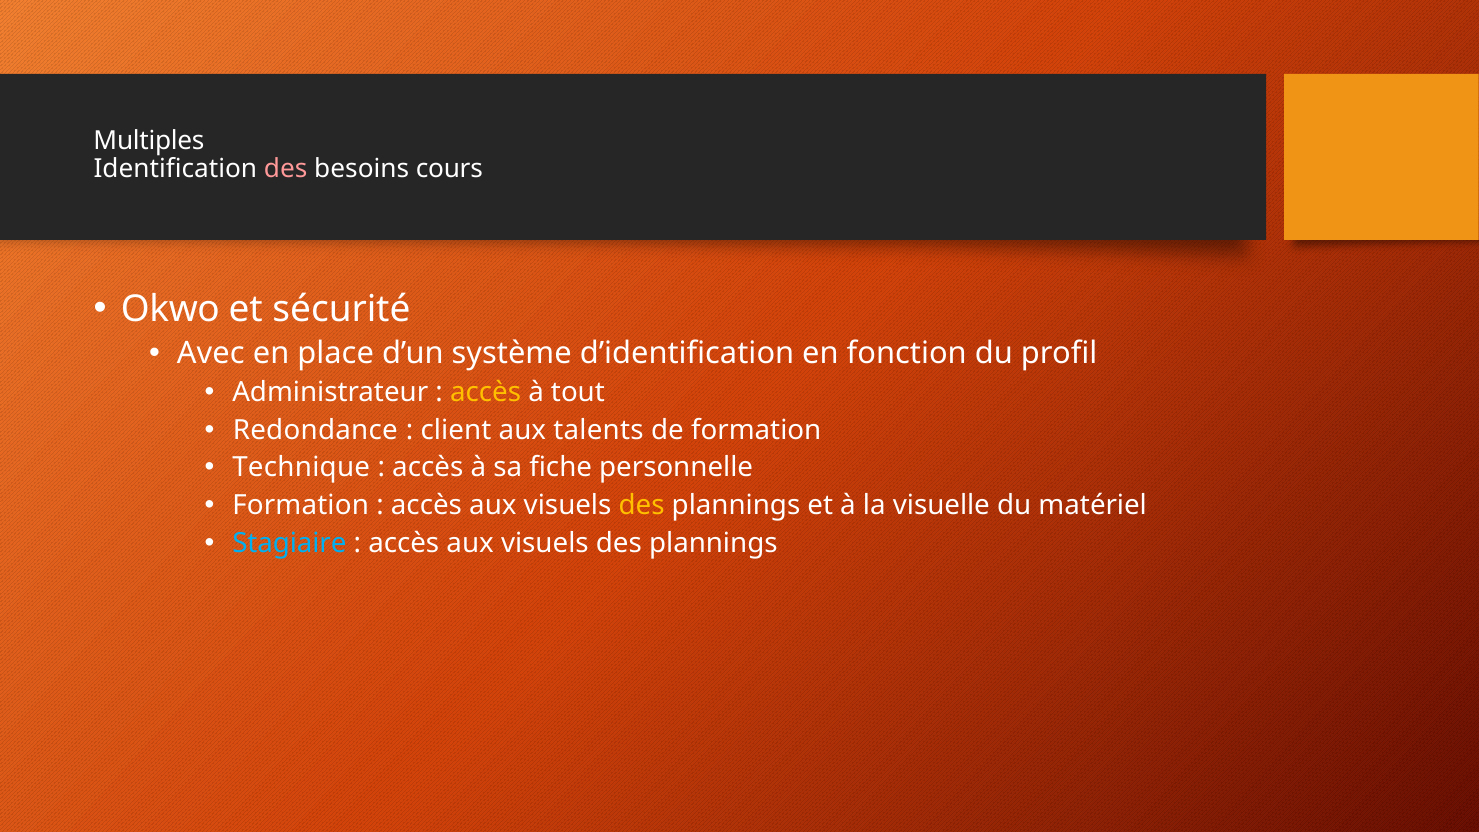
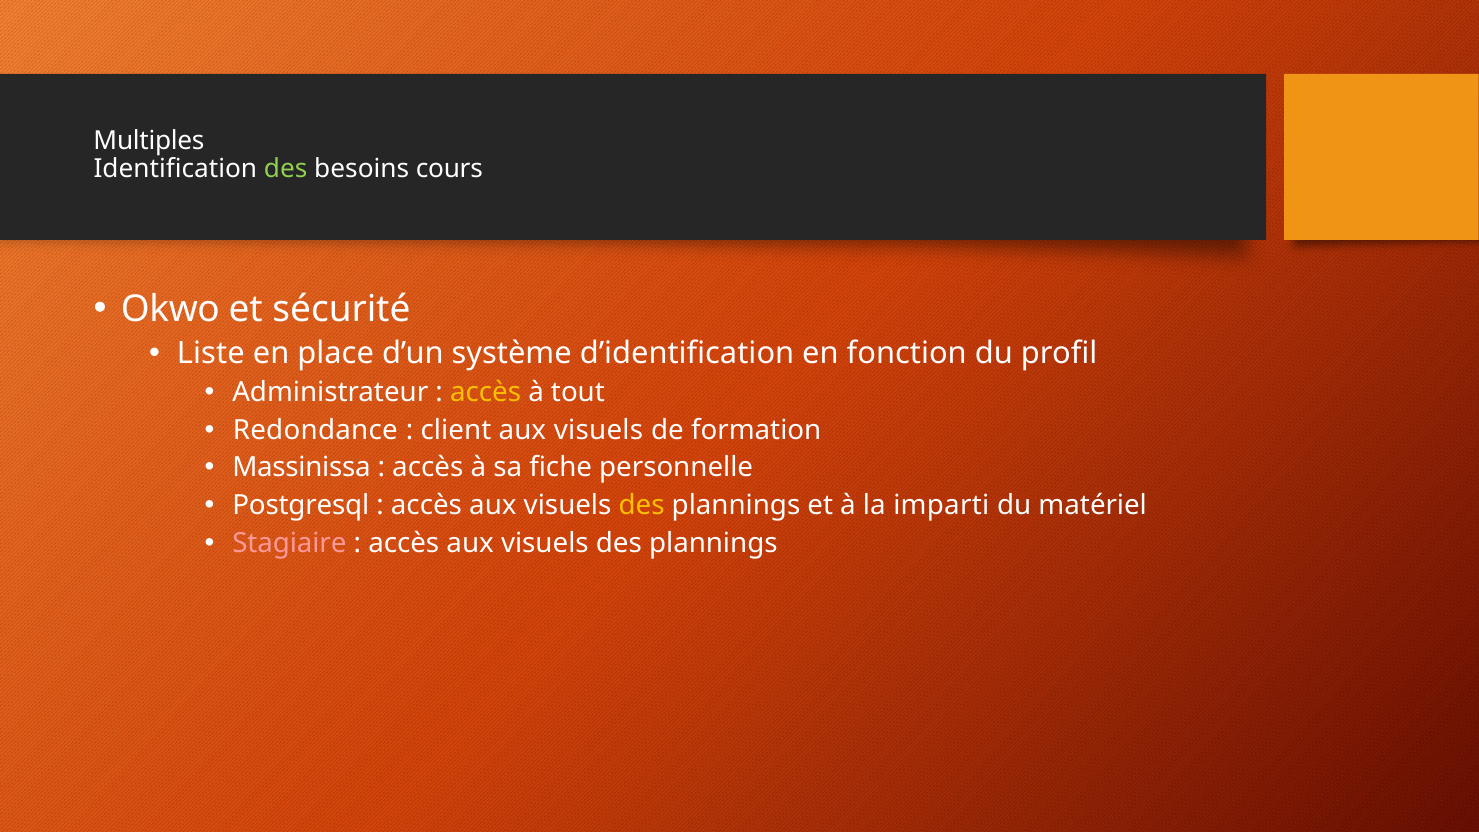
des colour: pink -> light green (286, 169)
Avec: Avec -> Liste (211, 353)
talents: talents -> visuels (599, 430)
Technique: Technique -> Massinissa (301, 468)
Formation: Formation -> Postgresql (301, 505)
visuelle: visuelle -> imparti (941, 505)
Stagiaire colour: light blue -> pink (289, 543)
